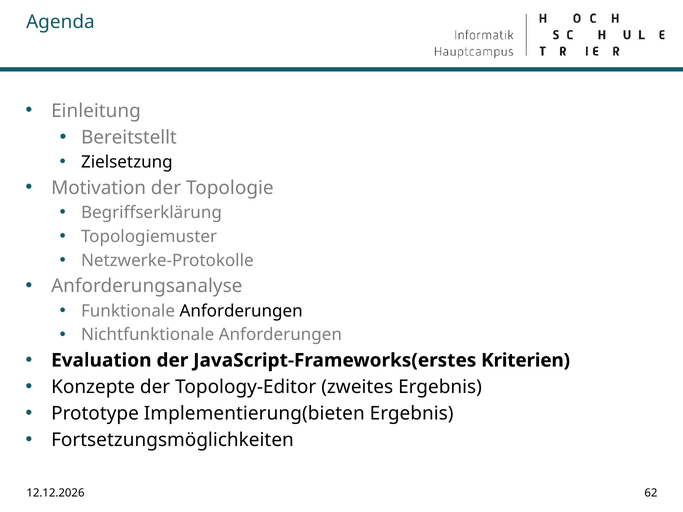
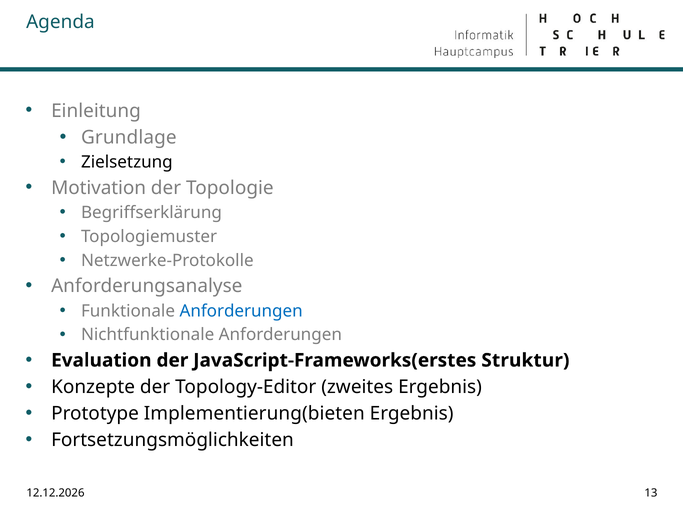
Bereitstellt: Bereitstellt -> Grundlage (129, 137)
Anforderungen colour: black -> blue (241, 311)
Kriterien: Kriterien -> Struktur (525, 361)
62: 62 -> 13 (651, 493)
